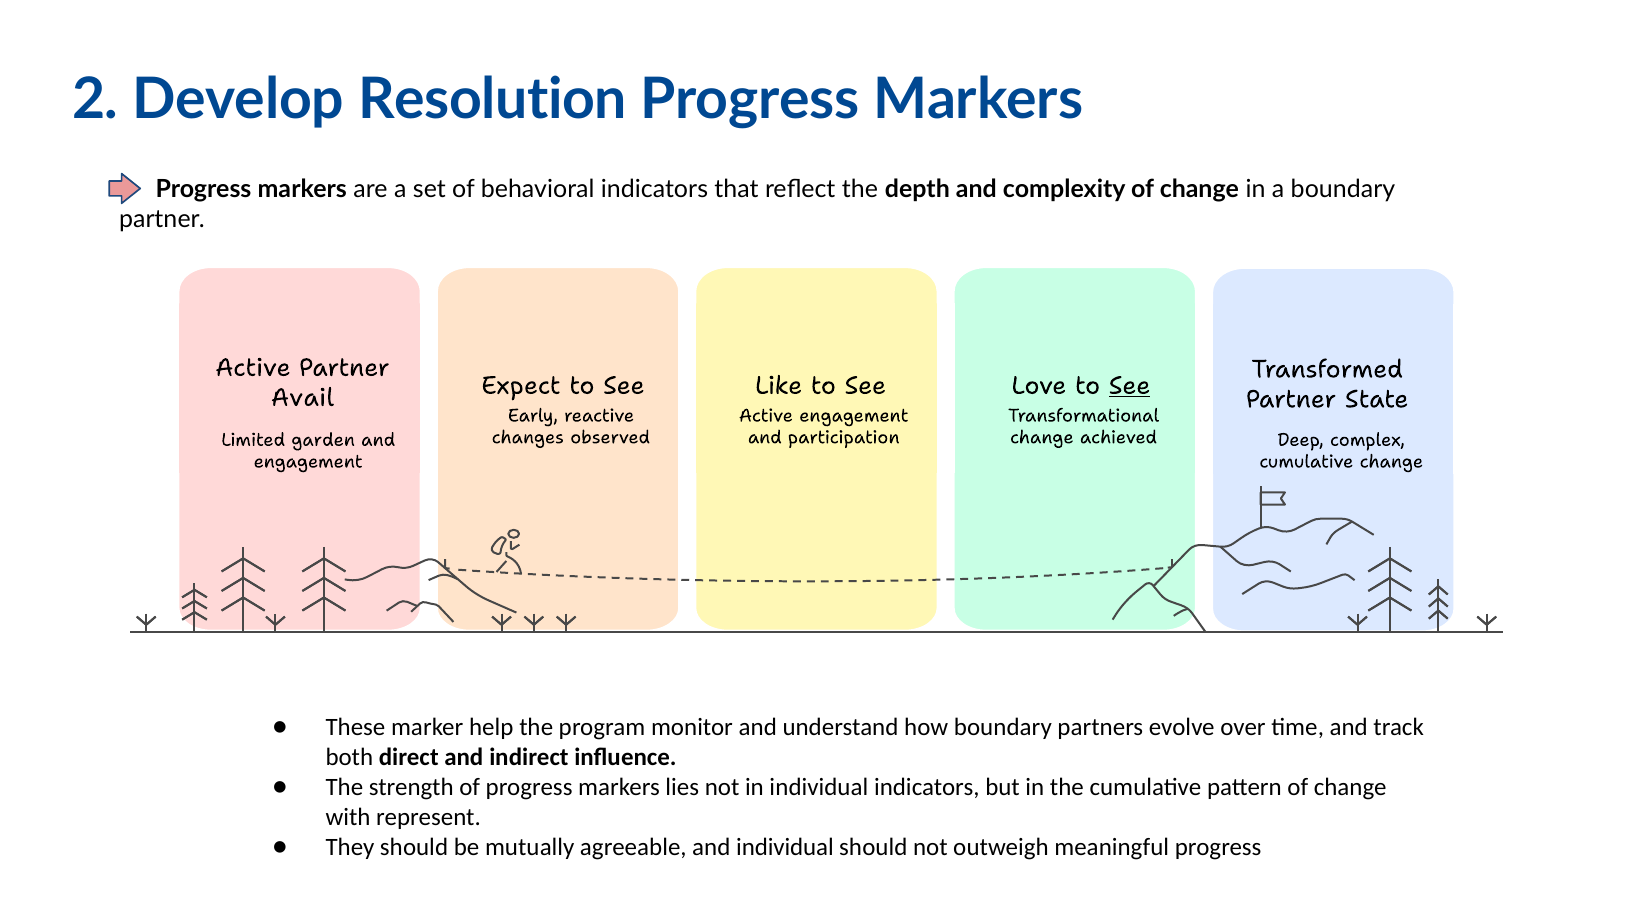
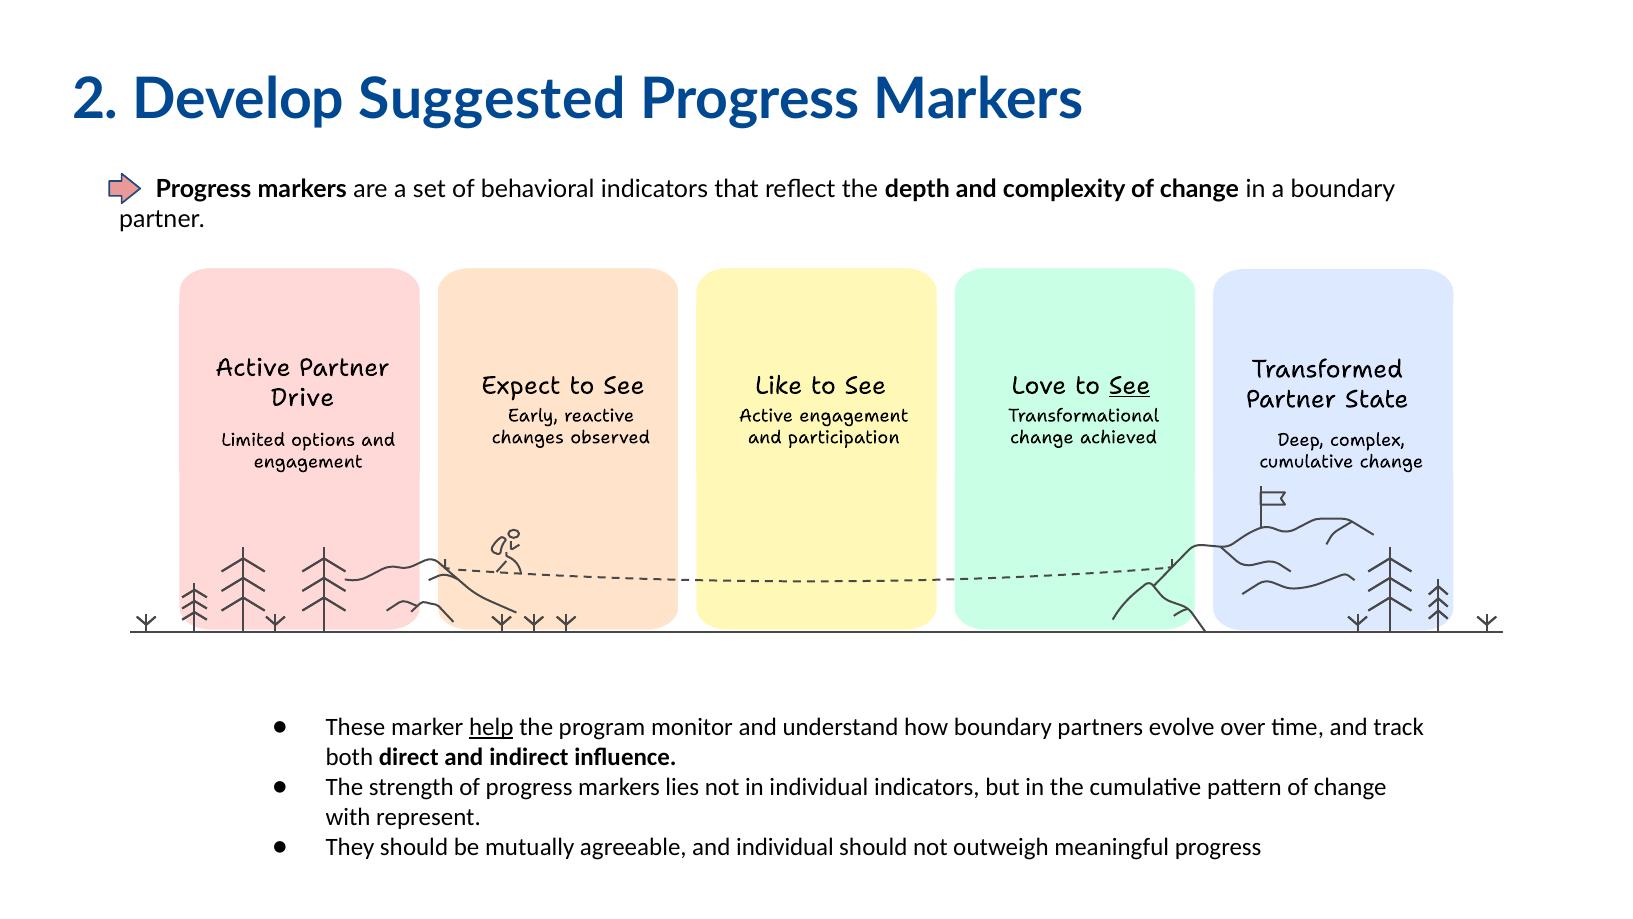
Resolution: Resolution -> Suggested (492, 100)
Avail: Avail -> Drive (303, 397)
garden: garden -> options (323, 440)
help underline: none -> present (491, 727)
